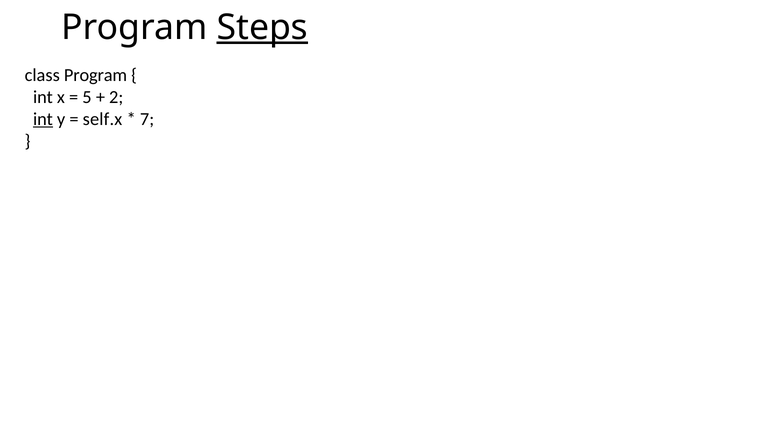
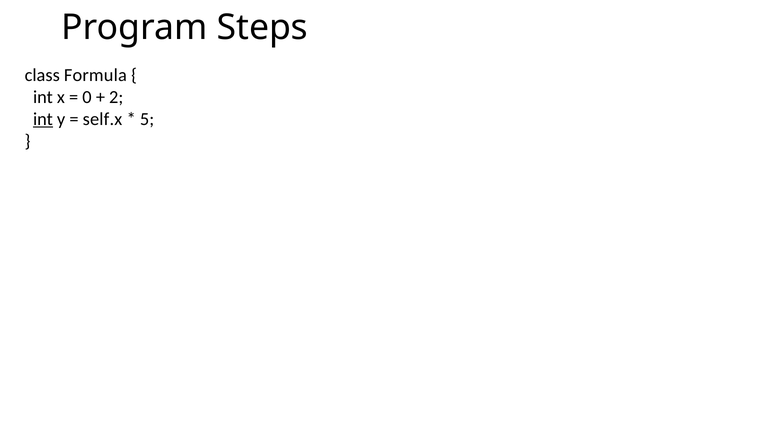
Steps underline: present -> none (262, 27)
class Program: Program -> Formula (95, 75)
5: 5 -> 0 (87, 97)
7: 7 -> 5 (147, 119)
